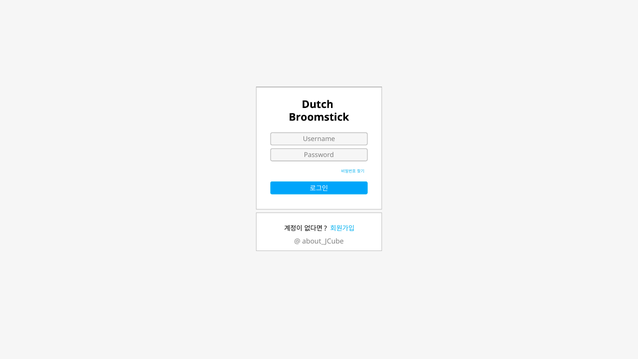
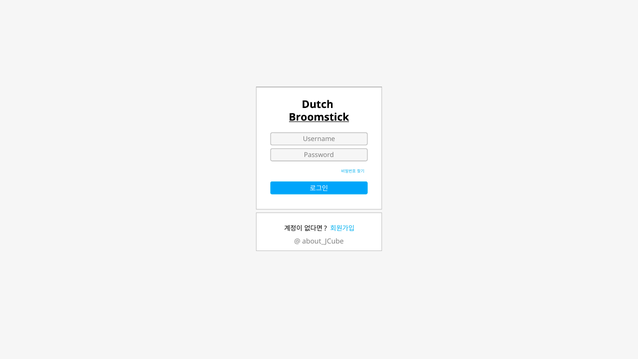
Broomstick underline: none -> present (319, 117)
